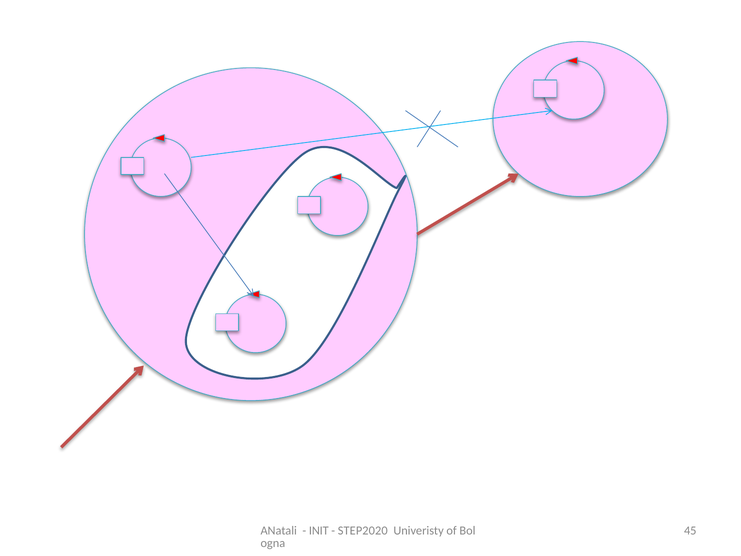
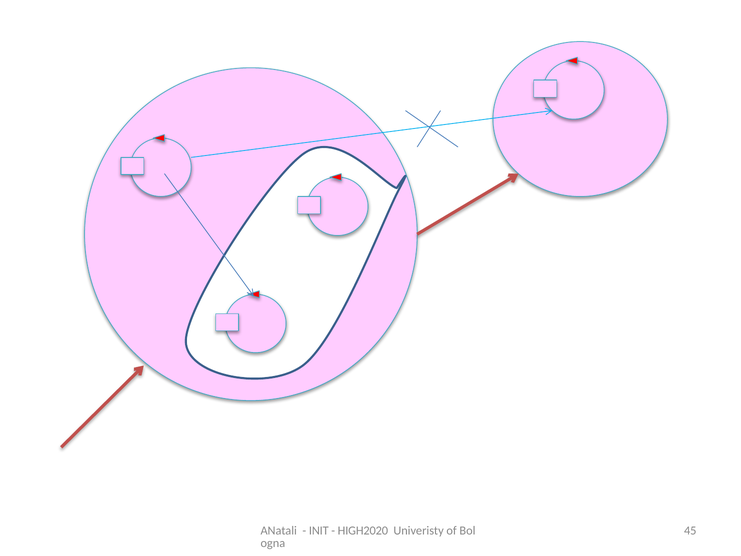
STEP2020: STEP2020 -> HIGH2020 (363, 531)
